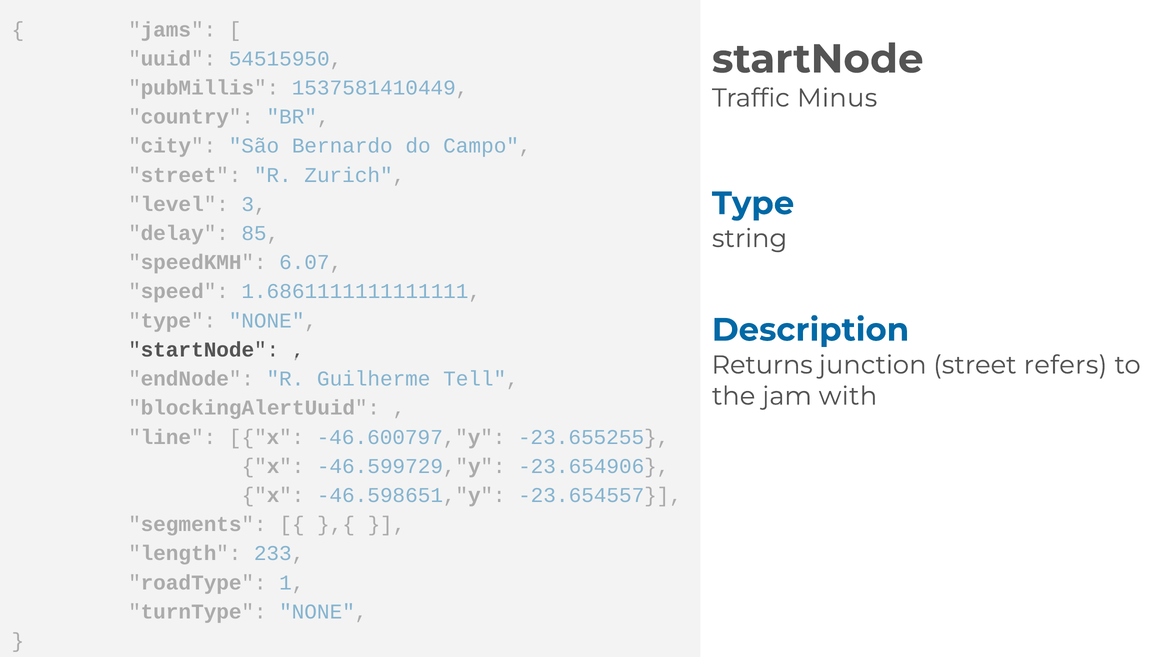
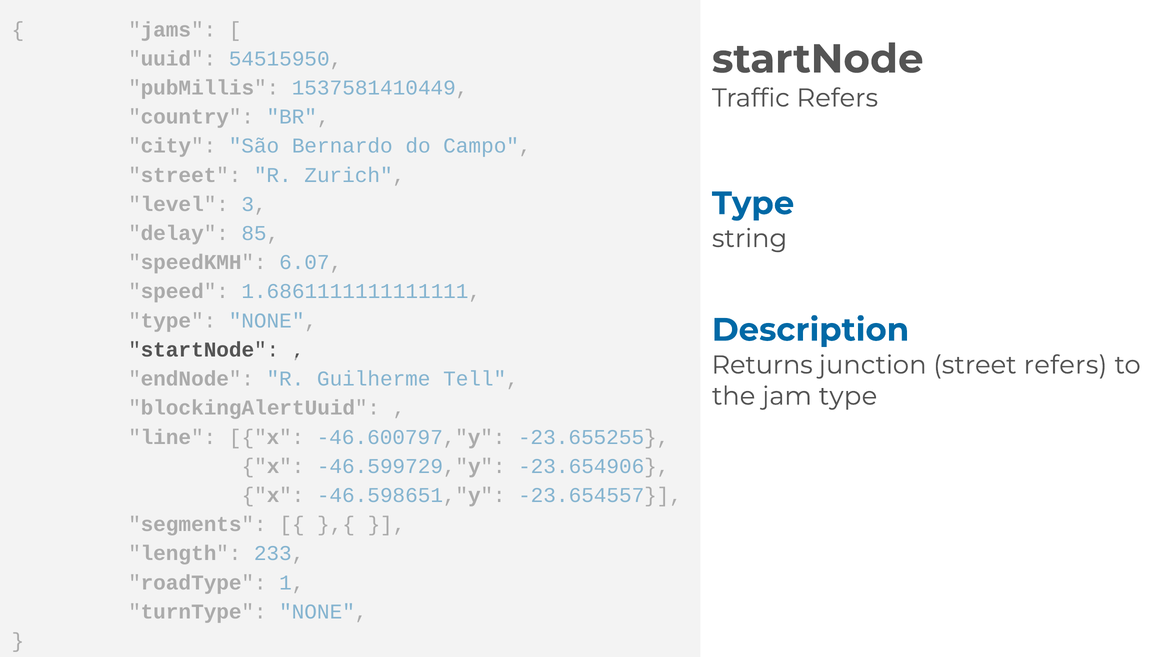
Traffic Minus: Minus -> Refers (837, 98)
jam with: with -> type (848, 396)
